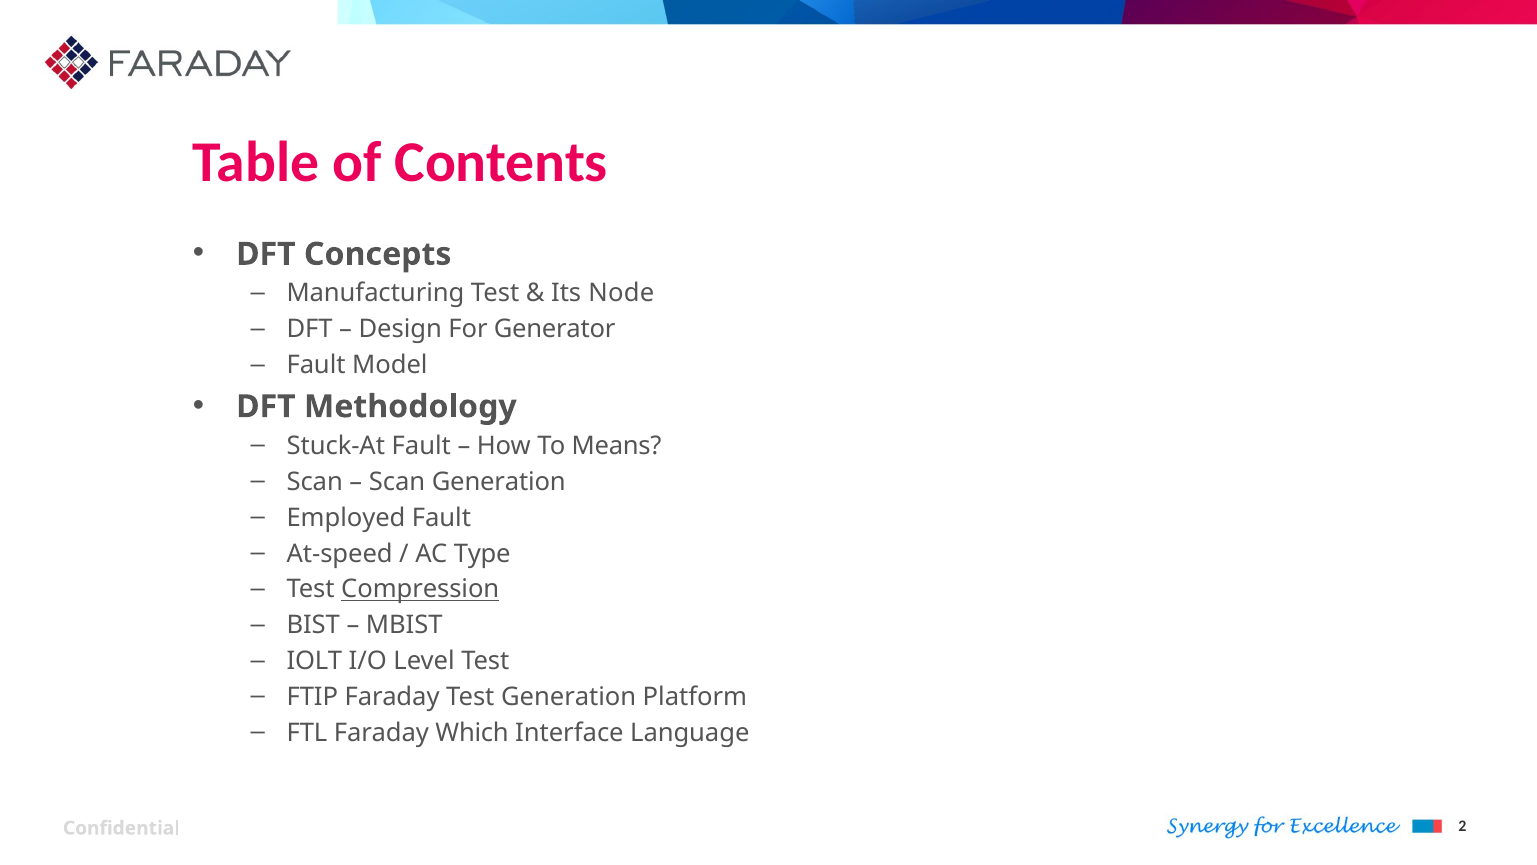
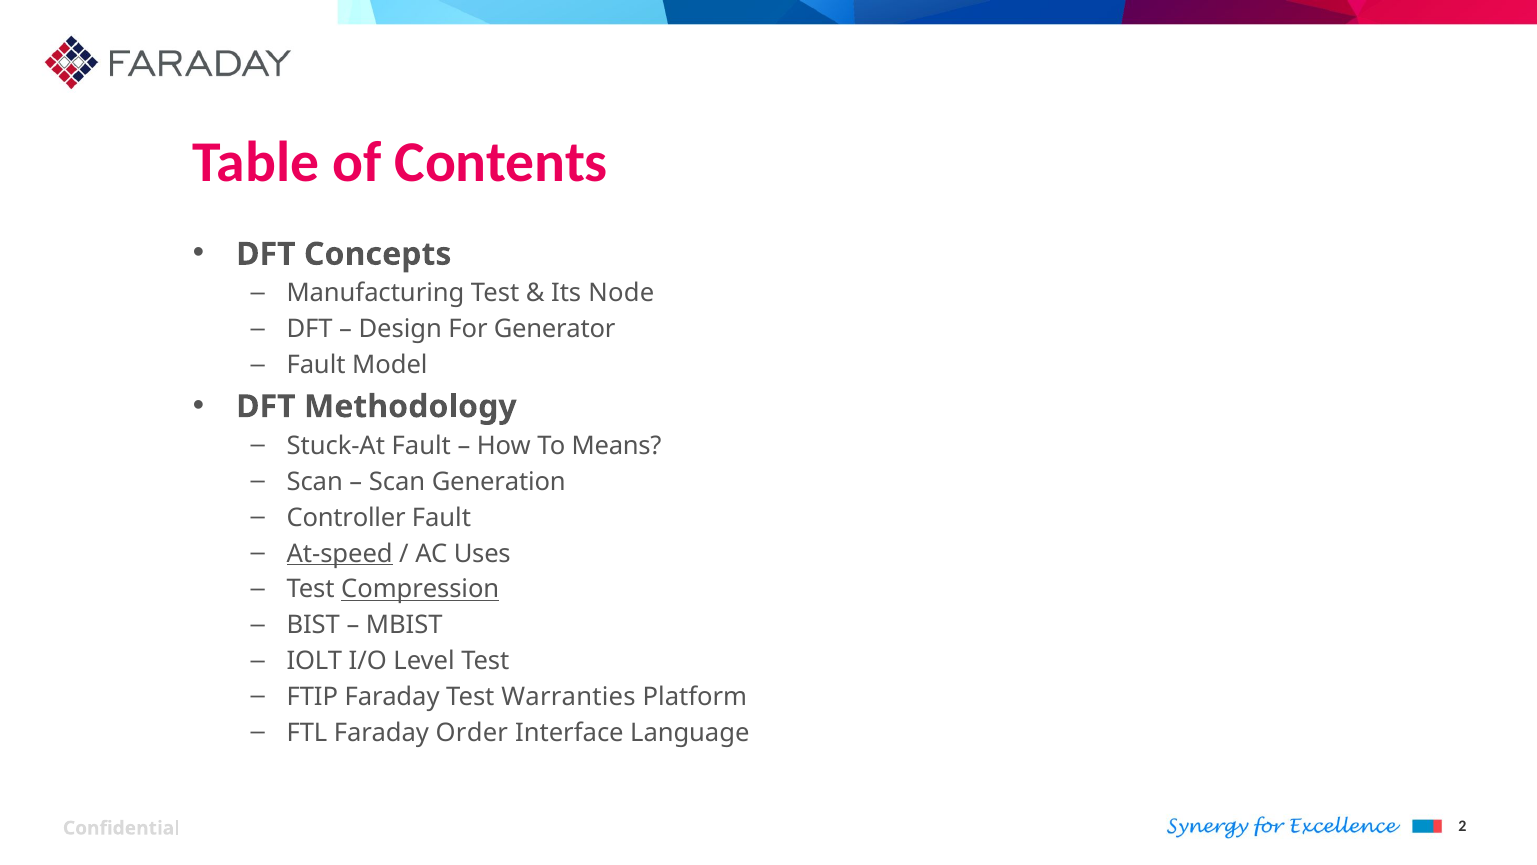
Employed: Employed -> Controller (346, 517)
At-speed underline: none -> present (340, 553)
Type: Type -> Uses (482, 553)
Test Generation: Generation -> Warranties (568, 697)
Which: Which -> Order (472, 733)
